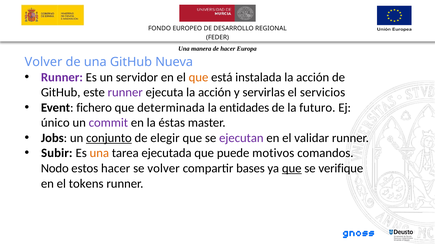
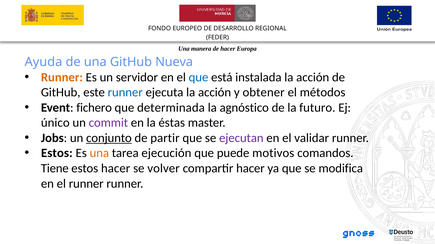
Volver: Volver -> Ayuda (43, 62)
Runner colour: purple -> orange (62, 77)
que colour: orange -> blue (199, 77)
runner colour: purple -> blue (125, 93)
servirlas: servirlas -> obtener (264, 93)
servicios: servicios -> métodos (323, 93)
entidades: entidades -> agnóstico (244, 108)
elegir: elegir -> partir (165, 138)
Subir: Subir -> Estos (57, 154)
ejecutada: ejecutada -> ejecución (166, 154)
Nodo: Nodo -> Tiene (55, 169)
compartir bases: bases -> hacer (250, 169)
que underline: present -> none (292, 169)
verifique: verifique -> modifica (341, 169)
el tokens: tokens -> runner (86, 184)
